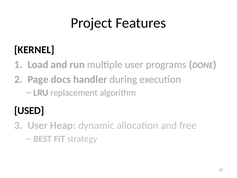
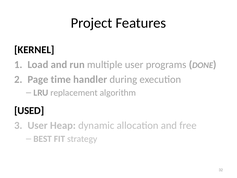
docs: docs -> time (61, 79)
